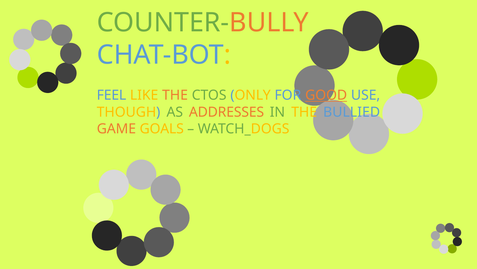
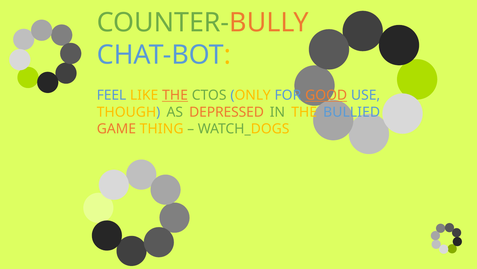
THE underline: none -> present (175, 95)
ADDRESSES: ADDRESSES -> DEPRESSED (227, 112)
GOALS: GOALS -> THING (162, 128)
